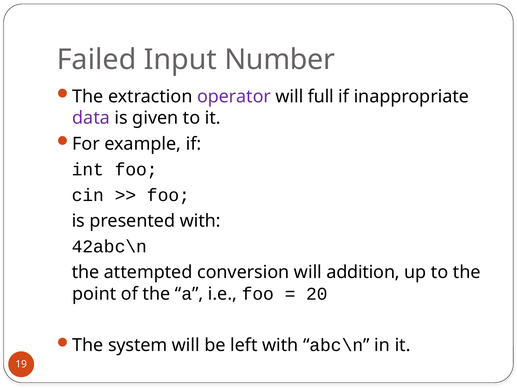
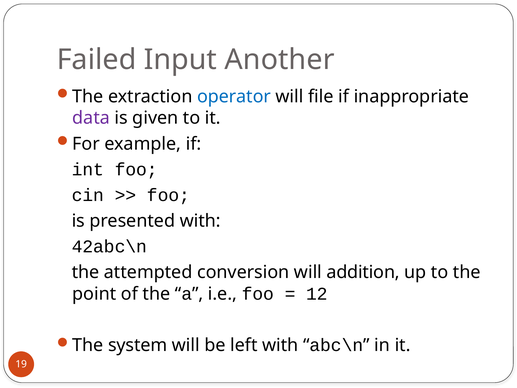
Number: Number -> Another (280, 60)
operator colour: purple -> blue (234, 96)
full: full -> file (321, 96)
20: 20 -> 12 (317, 294)
